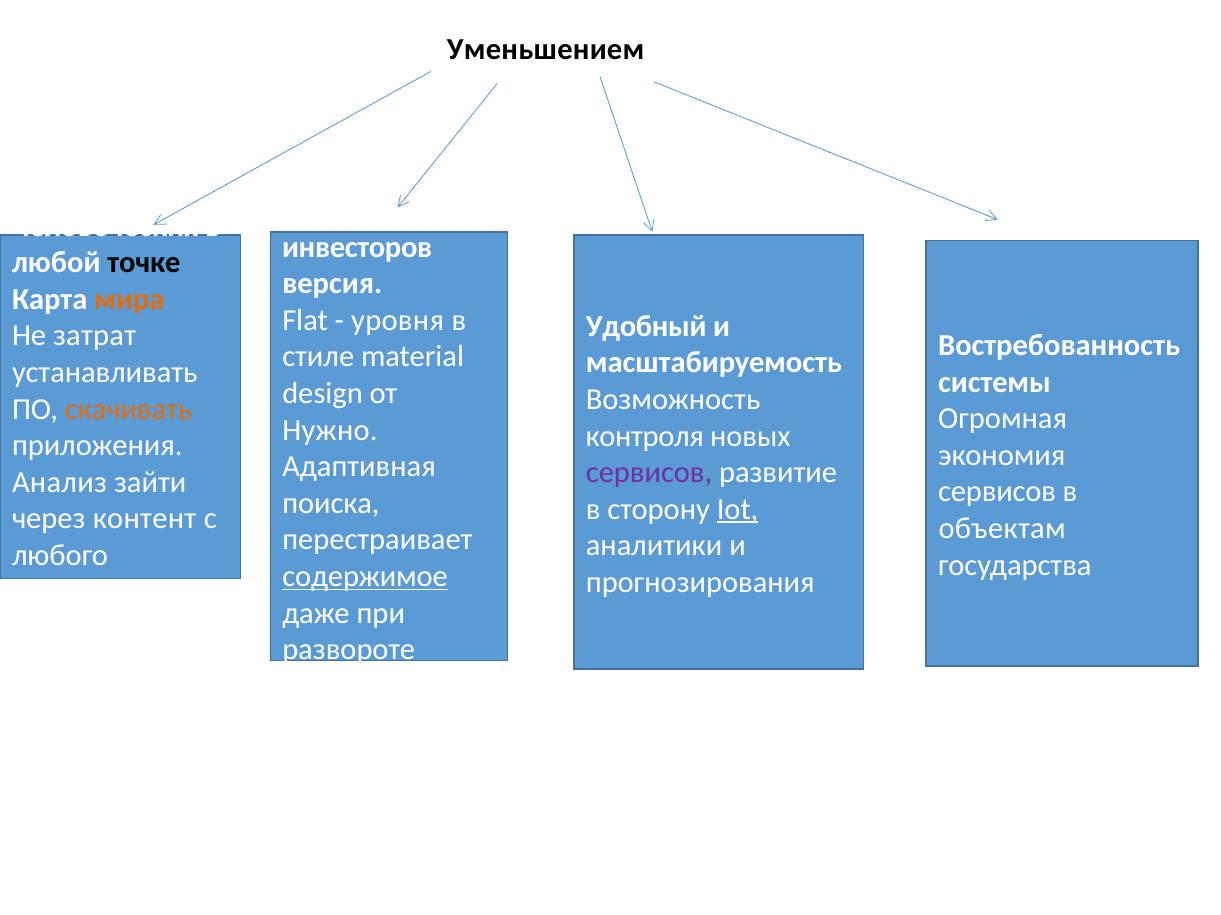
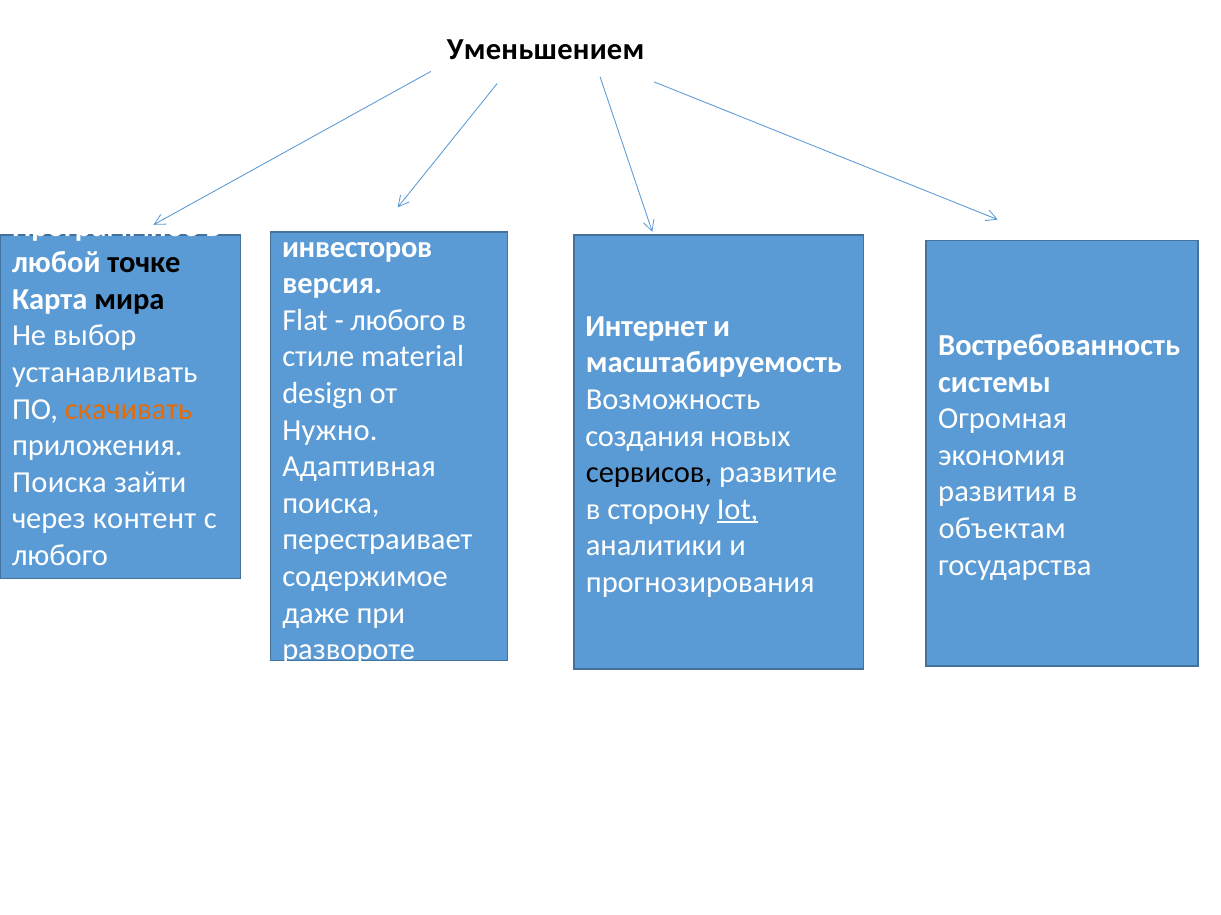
Человеческих: Человеческих -> Программное (105, 226)
мира colour: orange -> black (129, 300)
уровня: уровня -> любого (398, 320)
Удобный: Удобный -> Интернет (646, 327)
затрат: затрат -> выбор (95, 336)
контроля: контроля -> создания (645, 436)
сервисов colour: purple -> black (649, 473)
Анализ: Анализ -> Поиска (59, 483)
сервисов: сервисов -> развития (997, 492)
содержимое underline: present -> none (365, 577)
